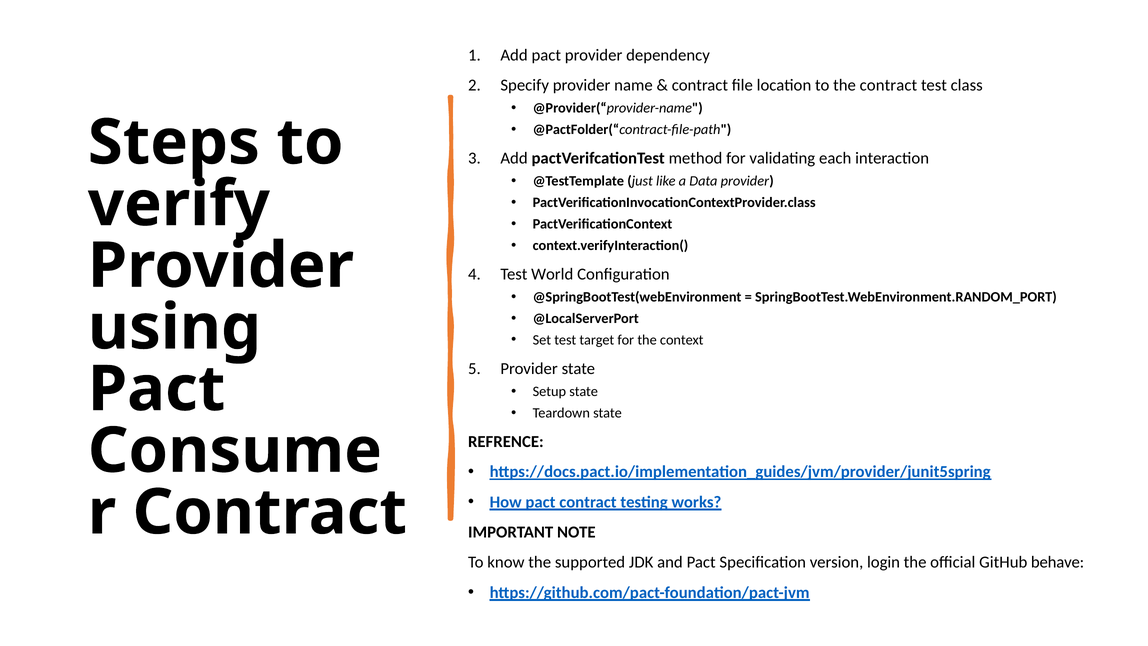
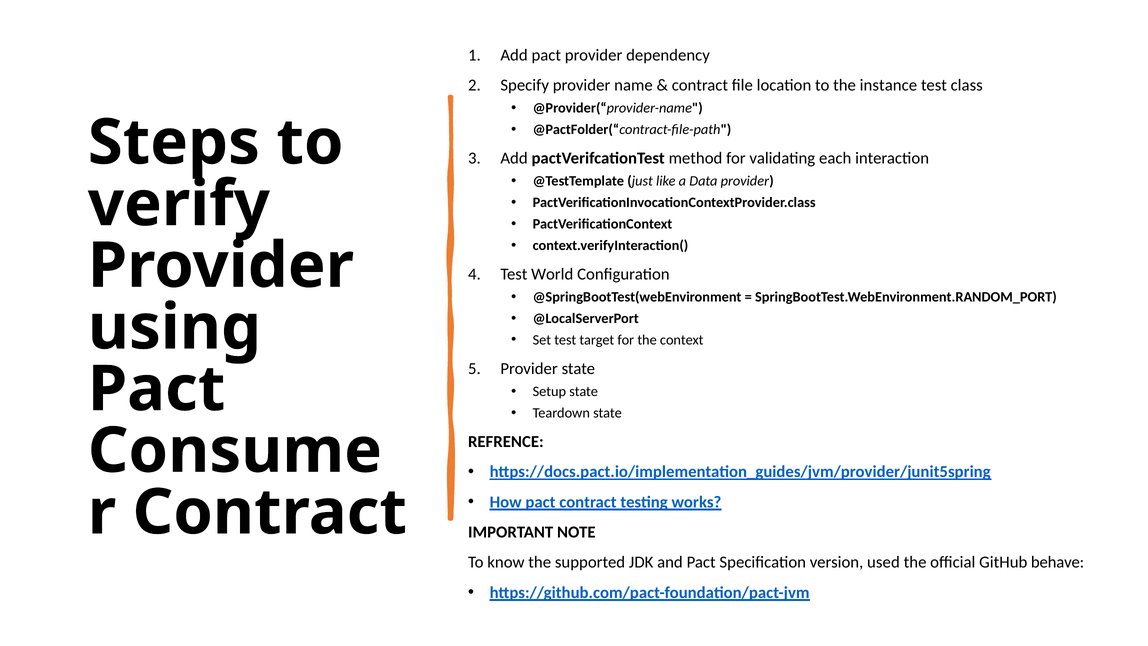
the contract: contract -> instance (888, 85)
login: login -> used (883, 562)
